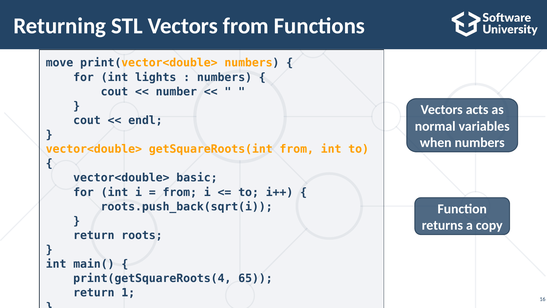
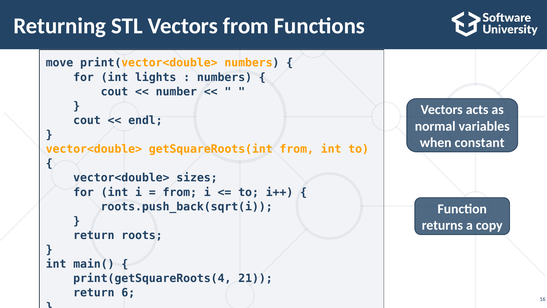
when numbers: numbers -> constant (480, 142)
basic: basic -> sizes (197, 178)
65: 65 -> 21 (255, 278)
1: 1 -> 6 (128, 293)
